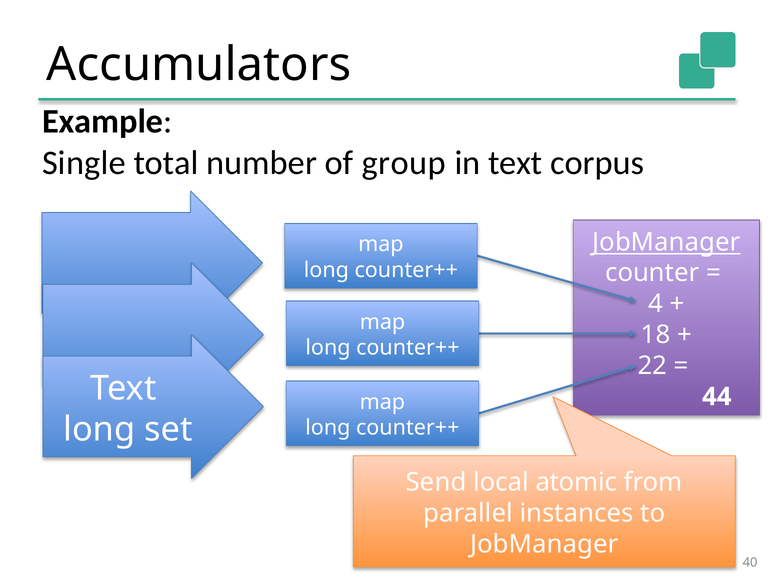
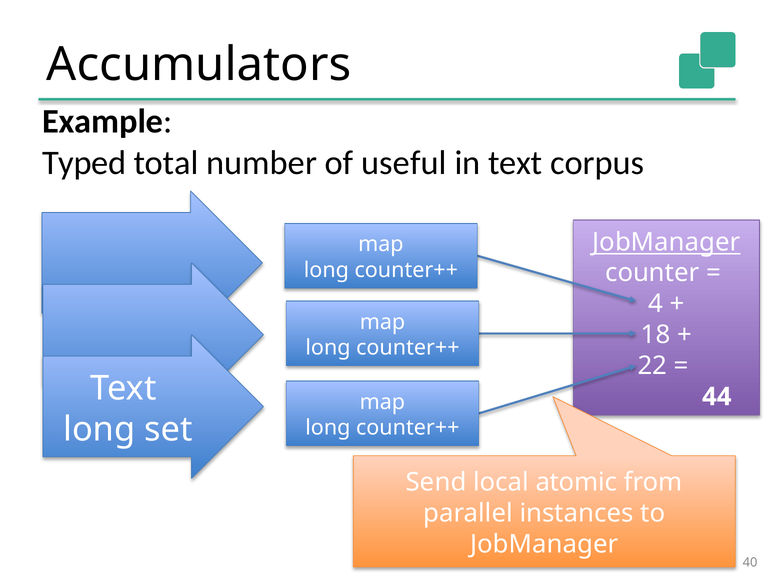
Single: Single -> Typed (84, 163)
group: group -> useful (404, 163)
